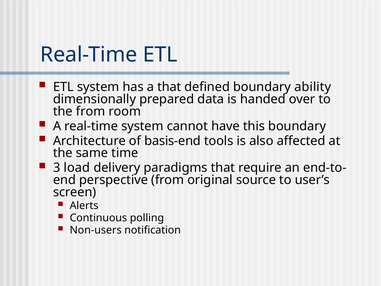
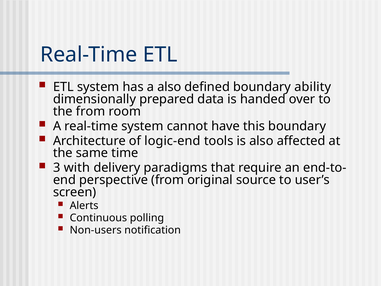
a that: that -> also (169, 87)
basis-end: basis-end -> logic-end (172, 141)
load: load -> with (77, 168)
